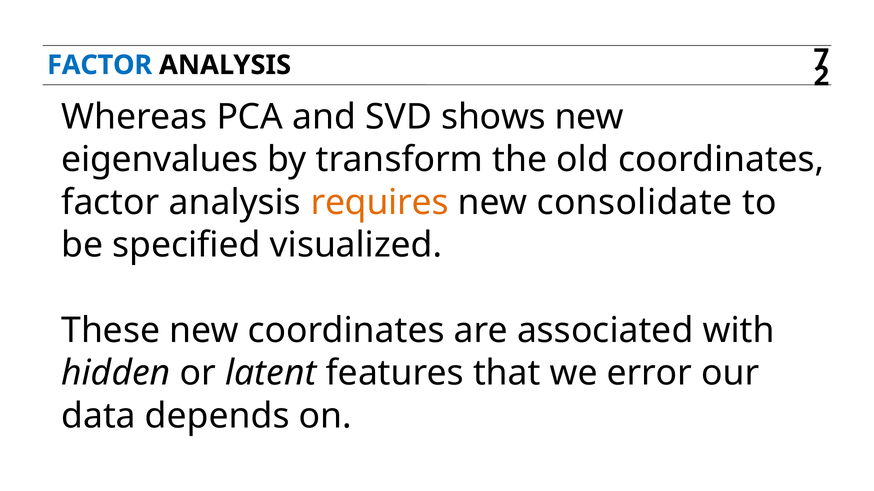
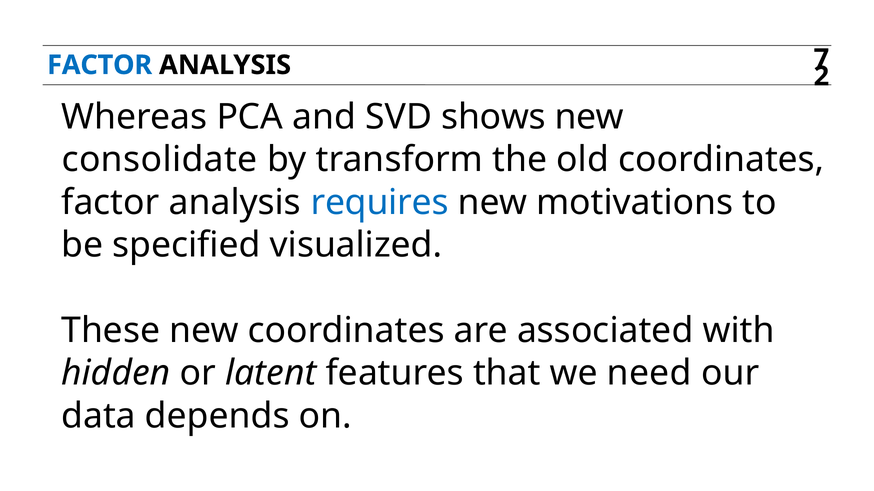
eigenvalues: eigenvalues -> consolidate (160, 160)
requires colour: orange -> blue (380, 202)
consolidate: consolidate -> motivations (635, 202)
error: error -> need (649, 373)
